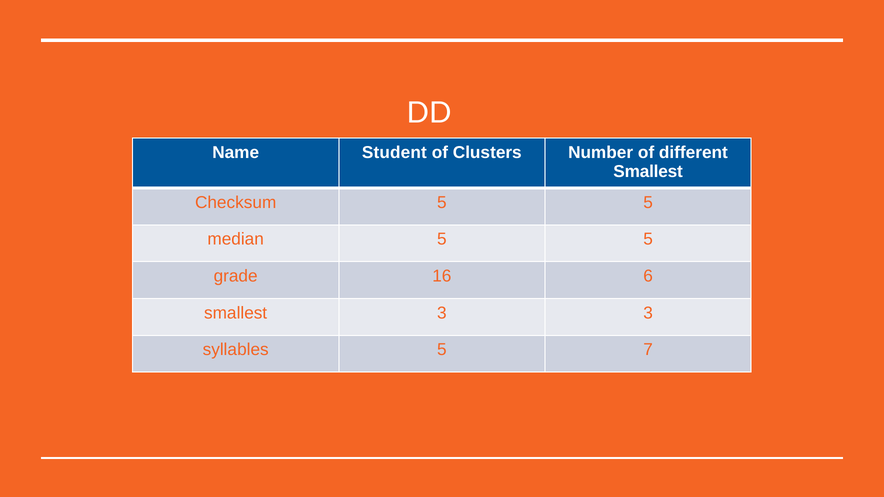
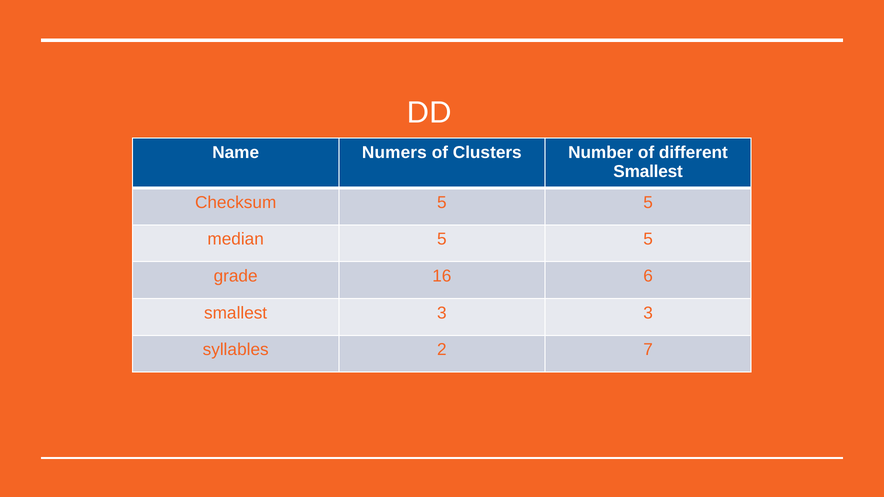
Student: Student -> Numers (394, 153)
syllables 5: 5 -> 2 (442, 350)
